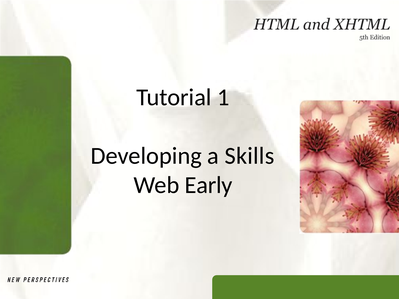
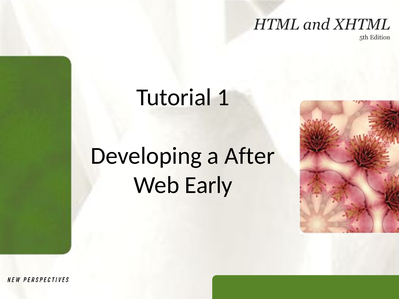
Skills: Skills -> After (250, 156)
